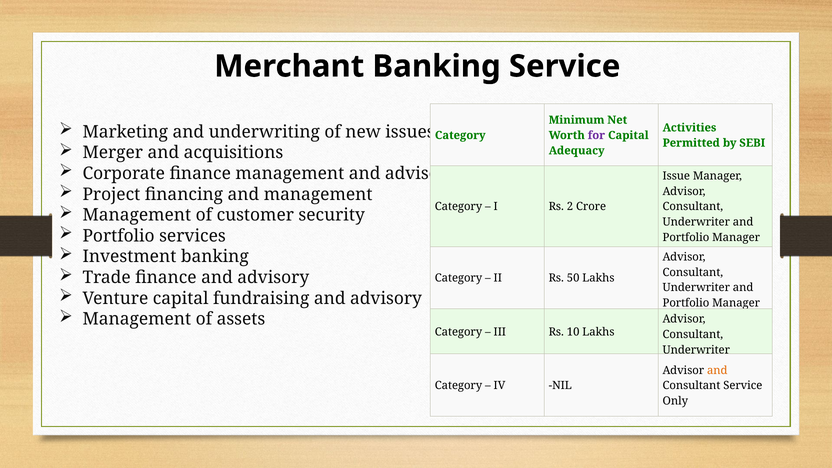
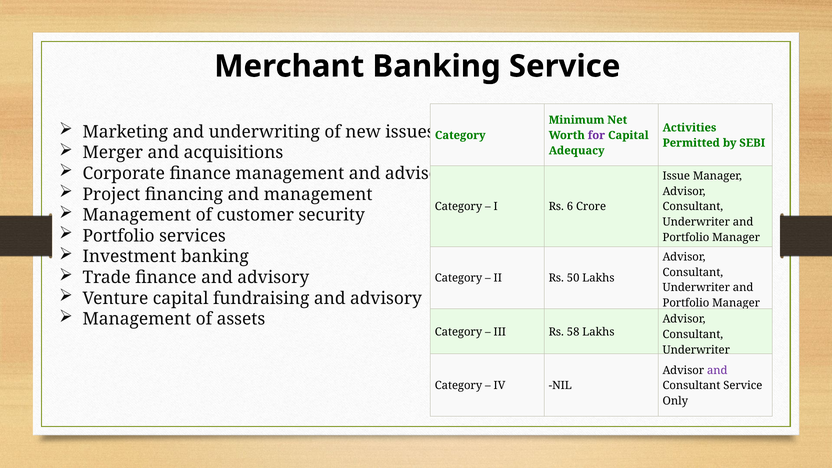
2: 2 -> 6 (570, 207)
10: 10 -> 58 (573, 332)
and colour: orange -> purple (717, 370)
